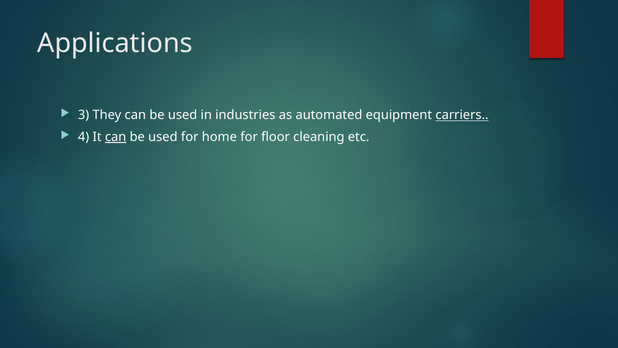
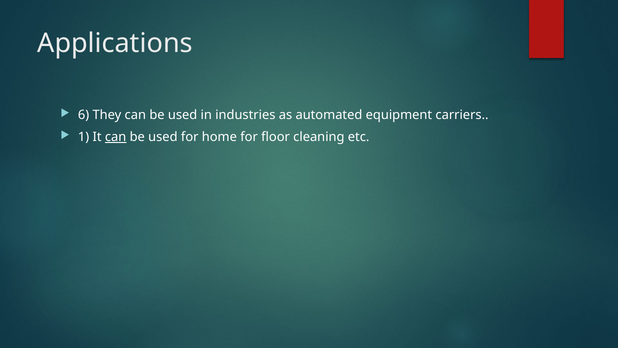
3: 3 -> 6 (84, 115)
carriers underline: present -> none (462, 115)
4: 4 -> 1 (84, 137)
